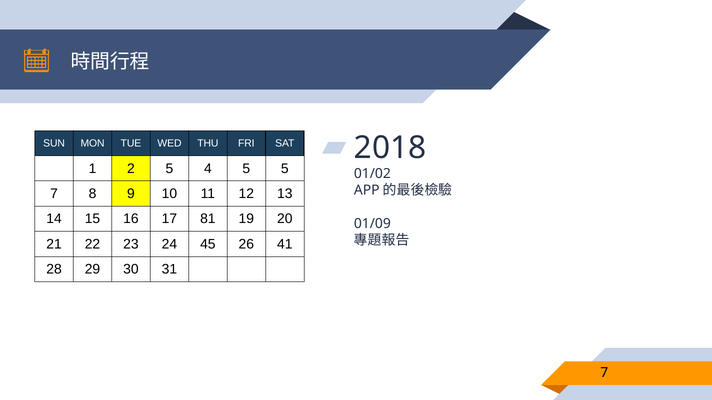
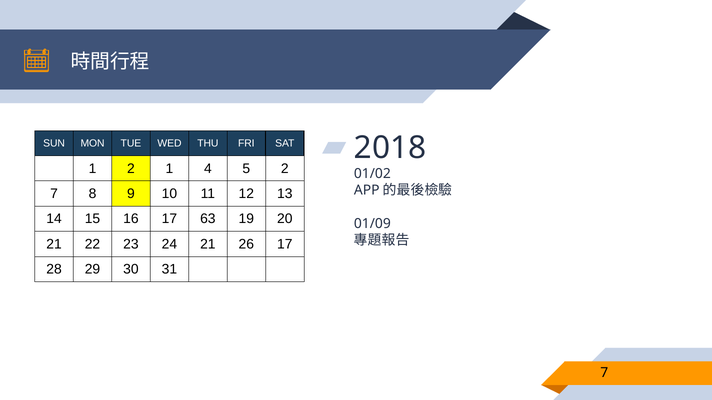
2 5: 5 -> 1 (169, 169)
5 5: 5 -> 2 (285, 169)
81: 81 -> 63 (208, 219)
24 45: 45 -> 21 (208, 244)
26 41: 41 -> 17 (285, 244)
